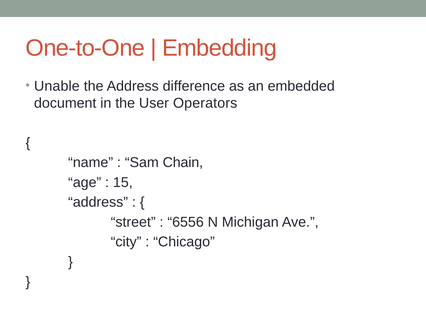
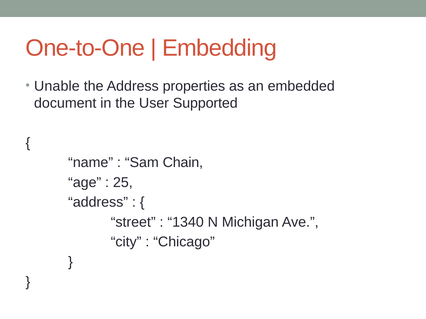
difference: difference -> properties (194, 86)
Operators: Operators -> Supported (205, 103)
15: 15 -> 25 (123, 183)
6556: 6556 -> 1340 (186, 222)
